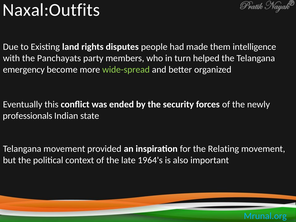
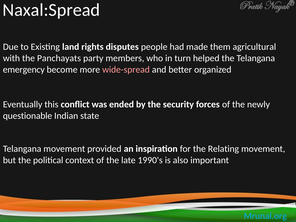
Naxal:Outfits: Naxal:Outfits -> Naxal:Spread (51, 10)
intelligence: intelligence -> agricultural (254, 47)
wide-spread colour: light green -> pink (126, 70)
professionals: professionals -> questionable (28, 116)
1964's: 1964's -> 1990's (150, 160)
